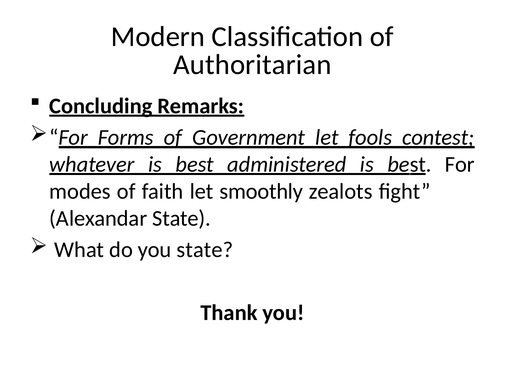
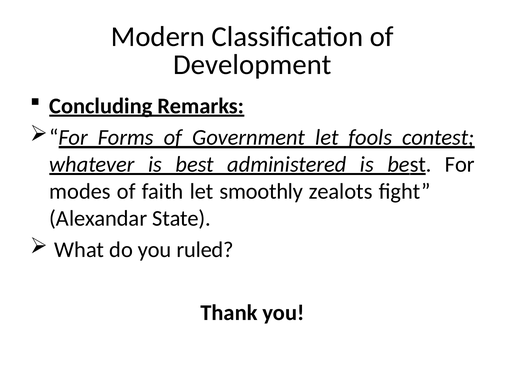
Authoritarian: Authoritarian -> Development (252, 65)
you state: state -> ruled (205, 250)
